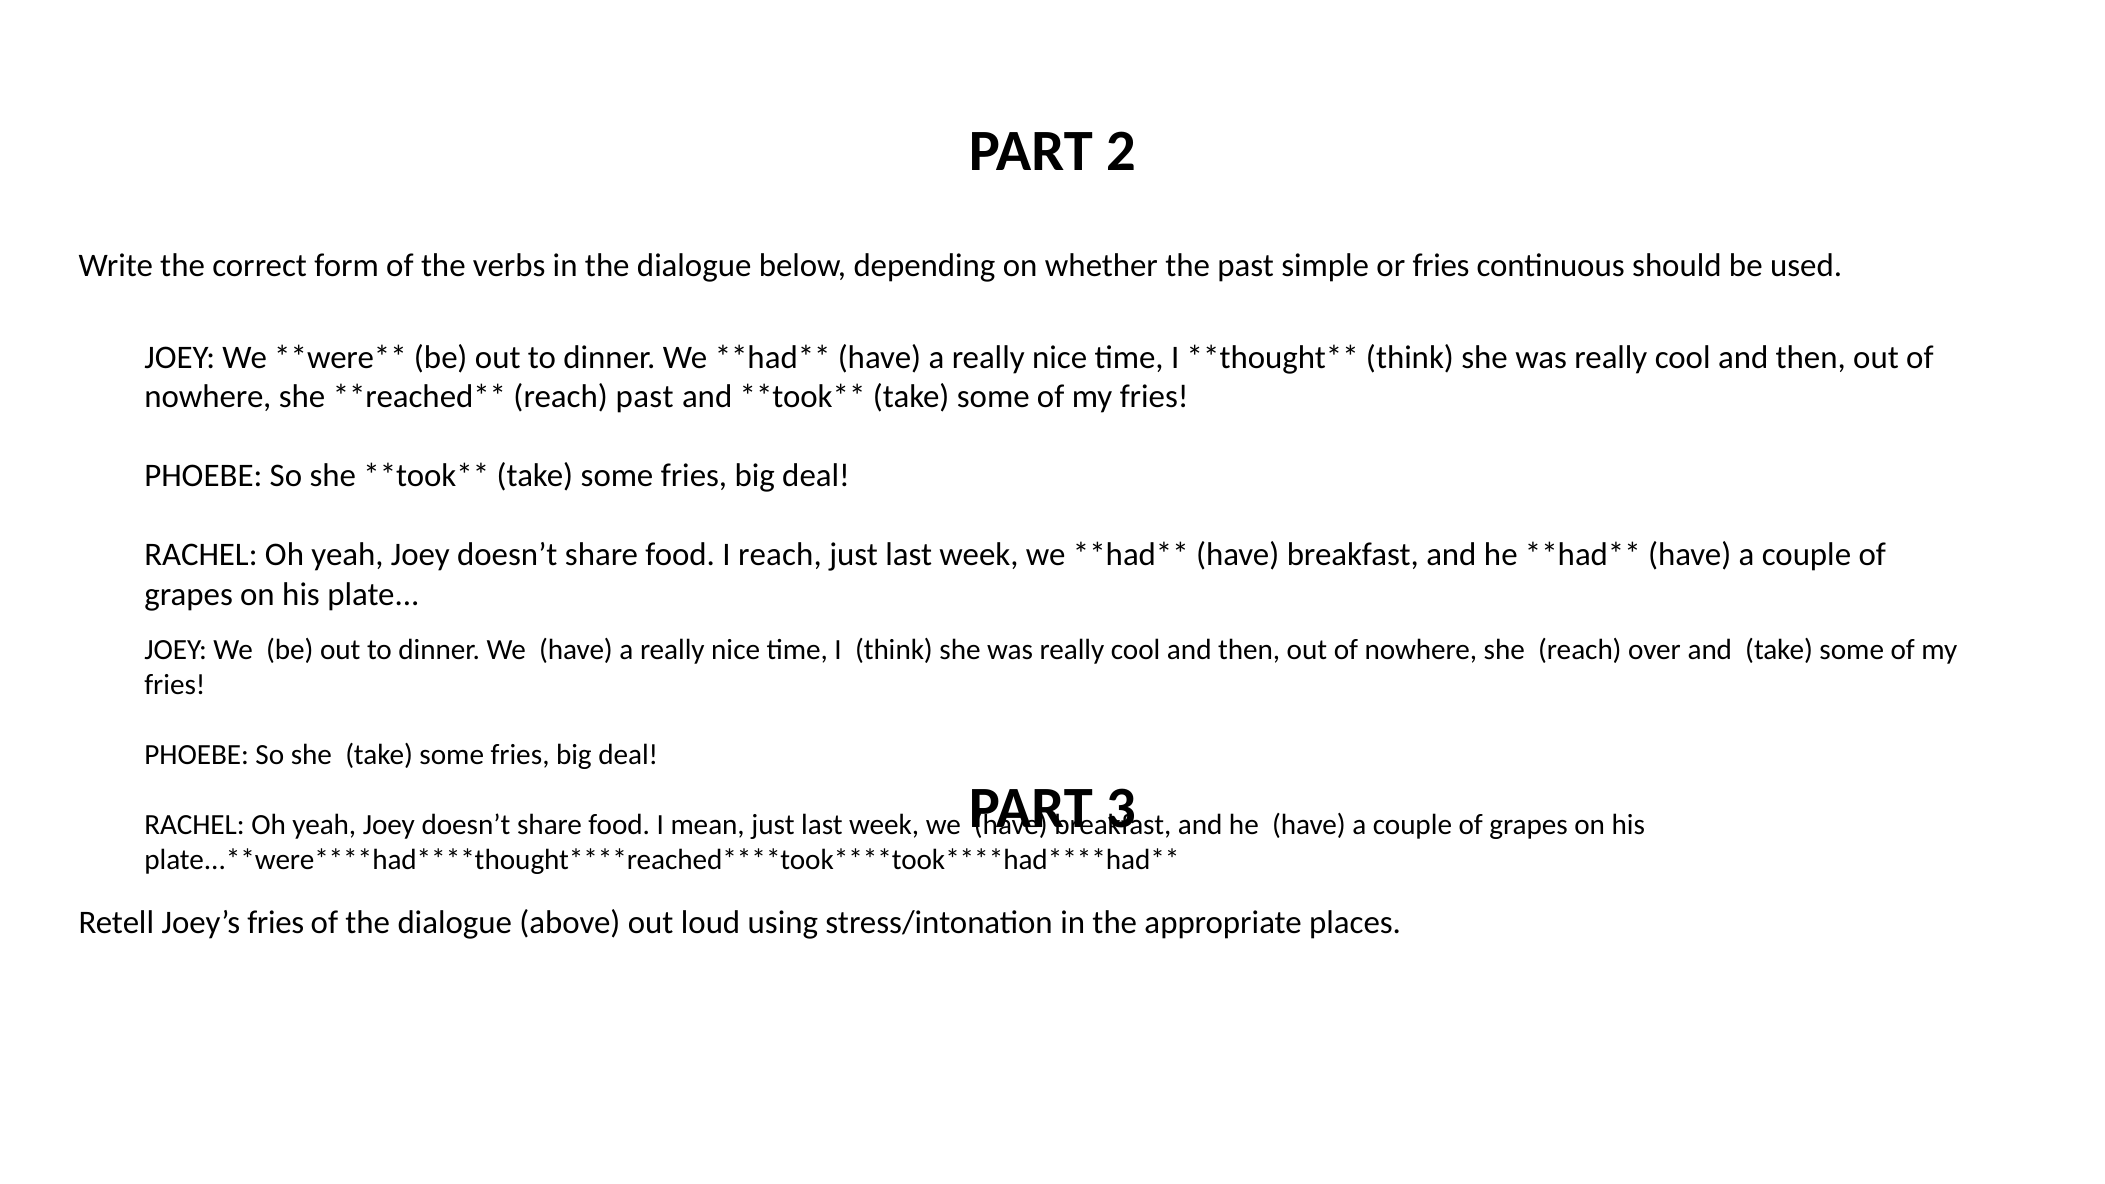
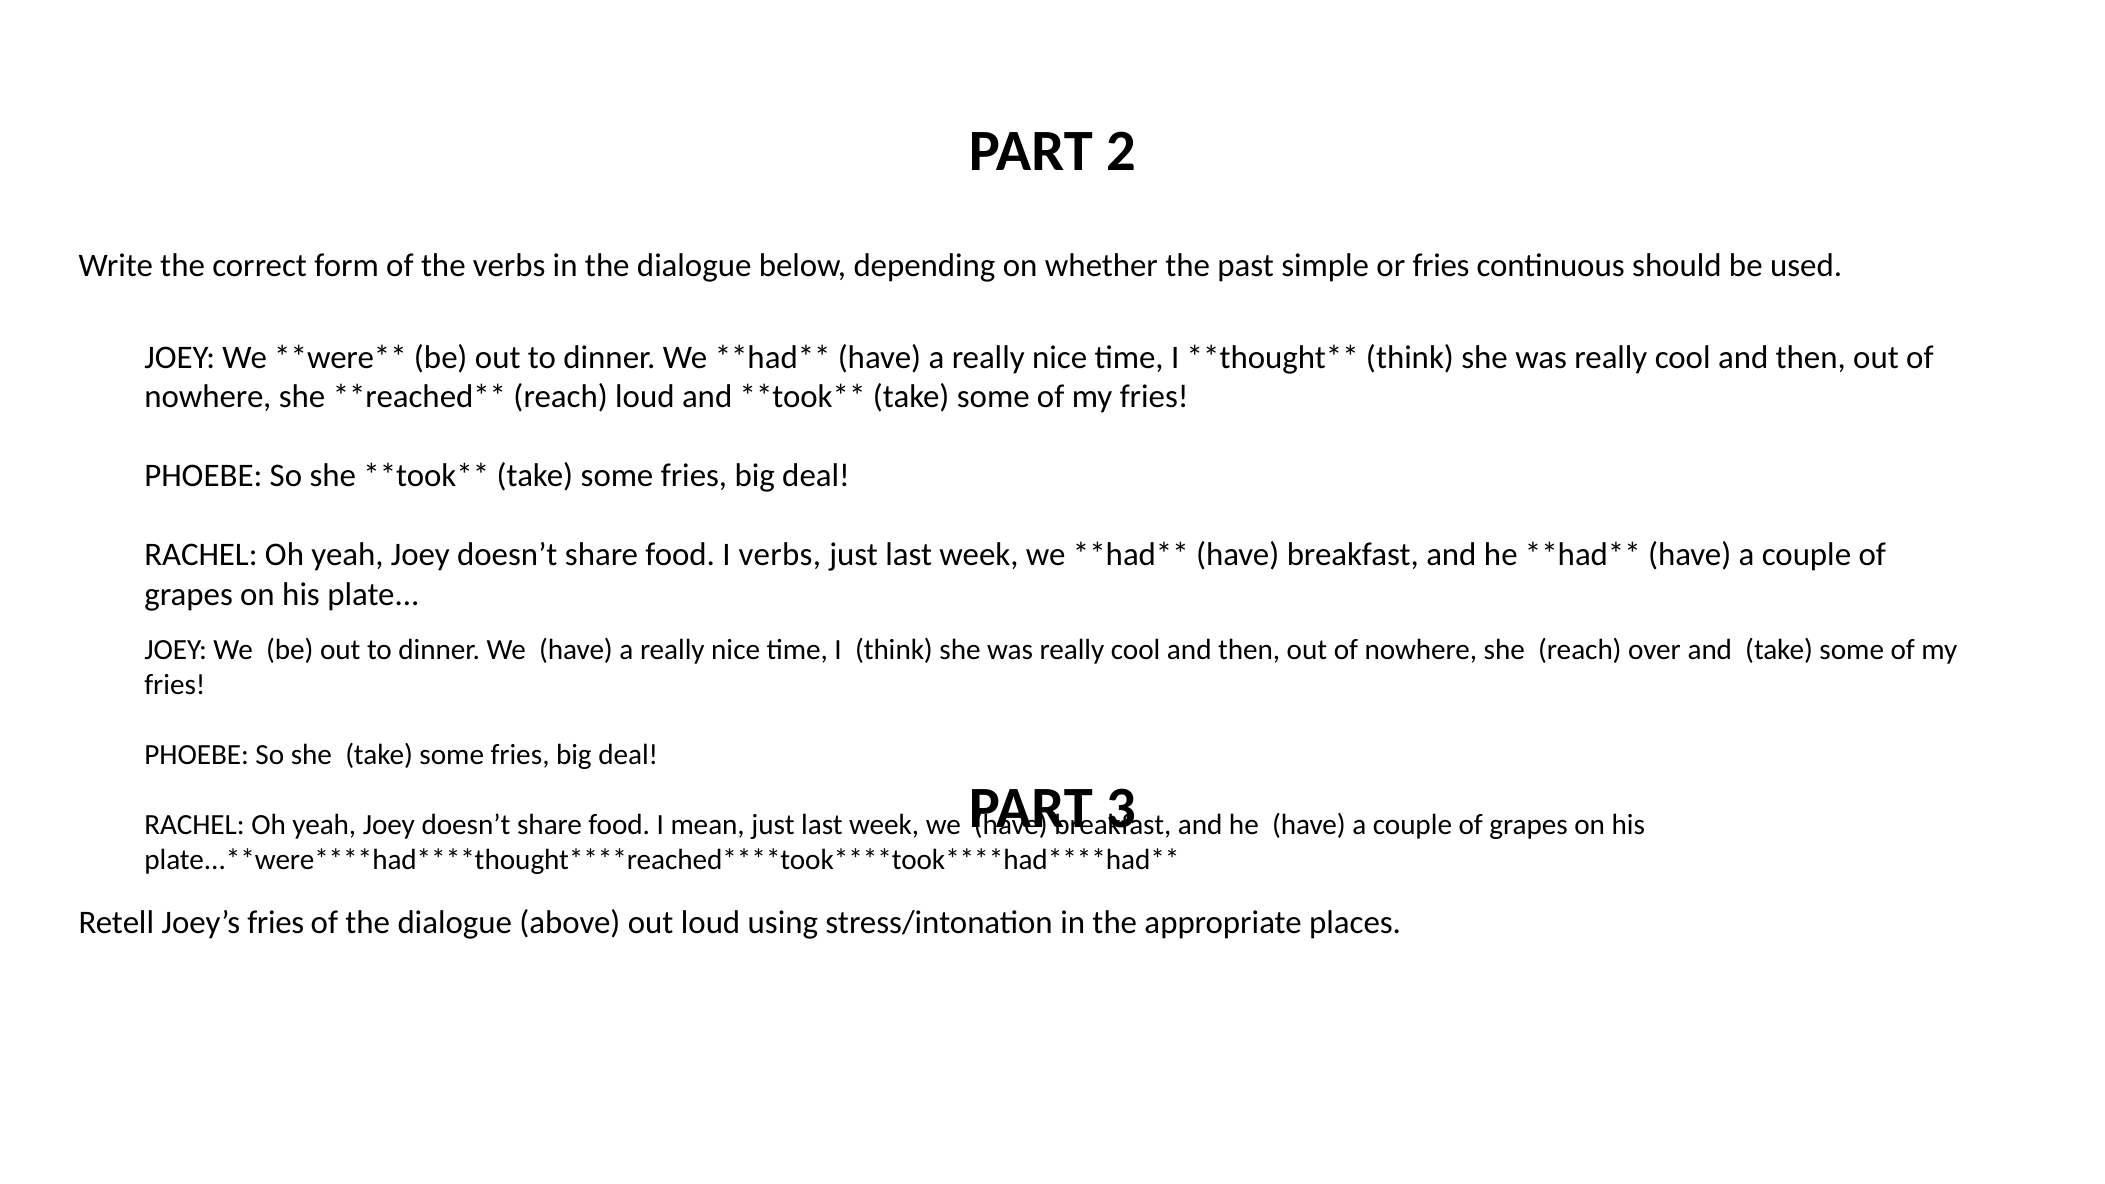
reach past: past -> loud (645, 397)
I reach: reach -> verbs (780, 555)
